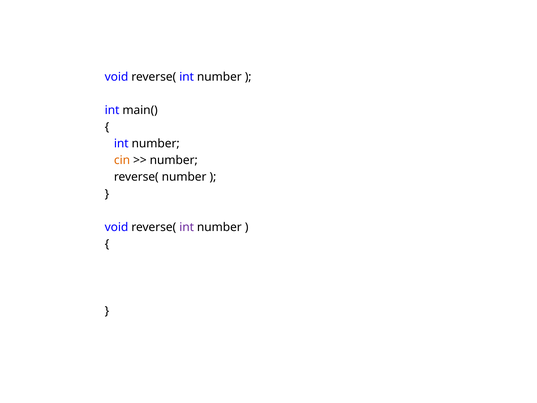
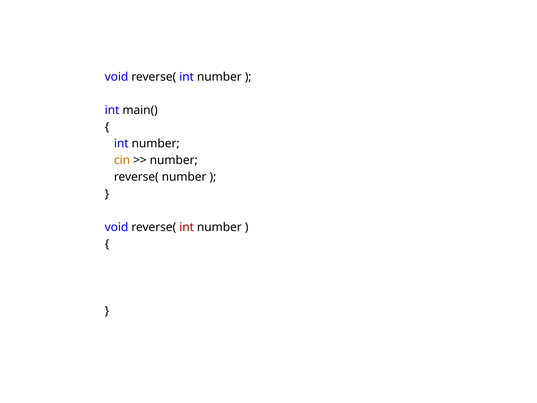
int colour: purple -> red (187, 227)
